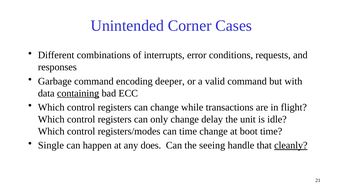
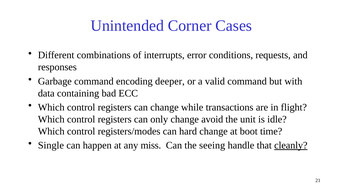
containing underline: present -> none (78, 93)
delay: delay -> avoid (212, 119)
can time: time -> hard (188, 131)
does: does -> miss (151, 145)
